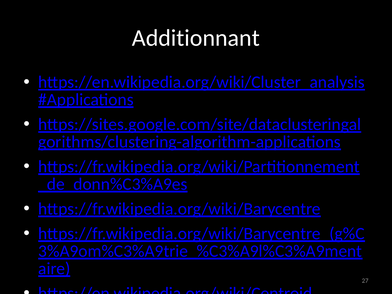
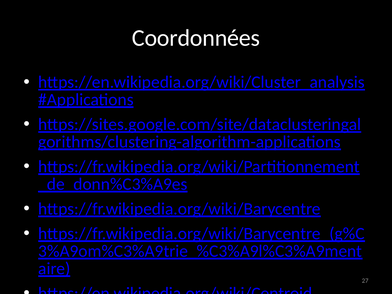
Additionnant: Additionnant -> Coordonnées (196, 38)
